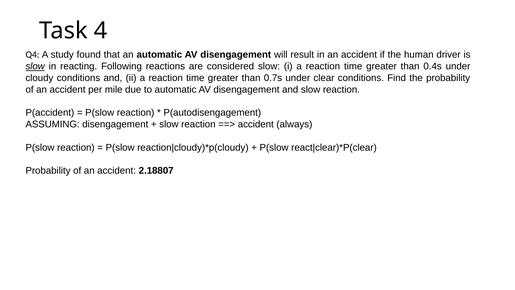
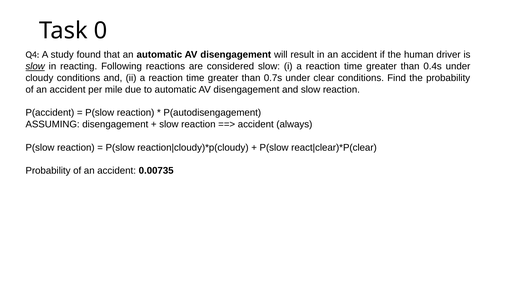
4: 4 -> 0 (101, 31)
2.18807: 2.18807 -> 0.00735 (156, 171)
